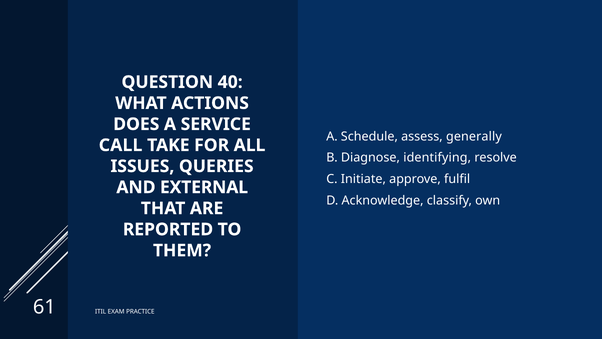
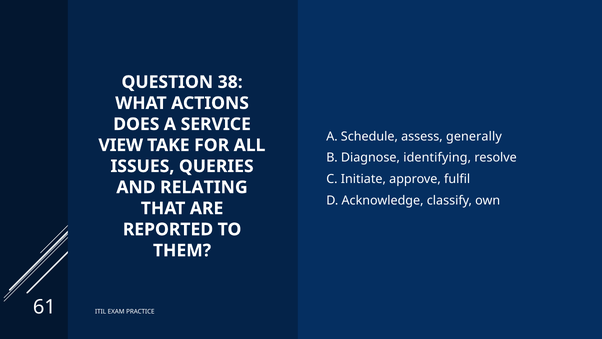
40: 40 -> 38 (230, 82)
CALL: CALL -> VIEW (121, 145)
EXTERNAL: EXTERNAL -> RELATING (204, 187)
